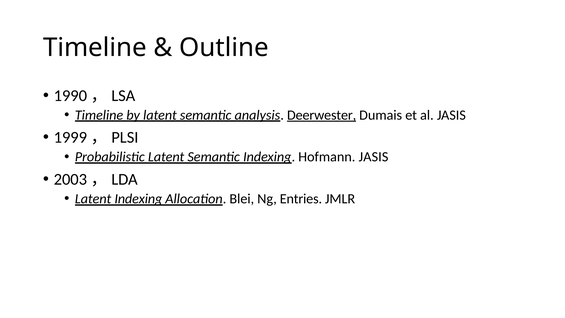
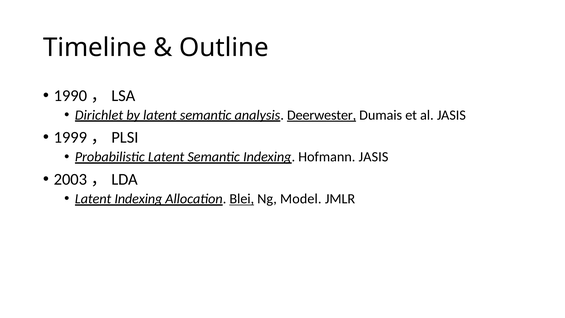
Timeline: Timeline -> Dirichlet (99, 115)
Blei underline: none -> present (242, 199)
Entries: Entries -> Model (301, 199)
